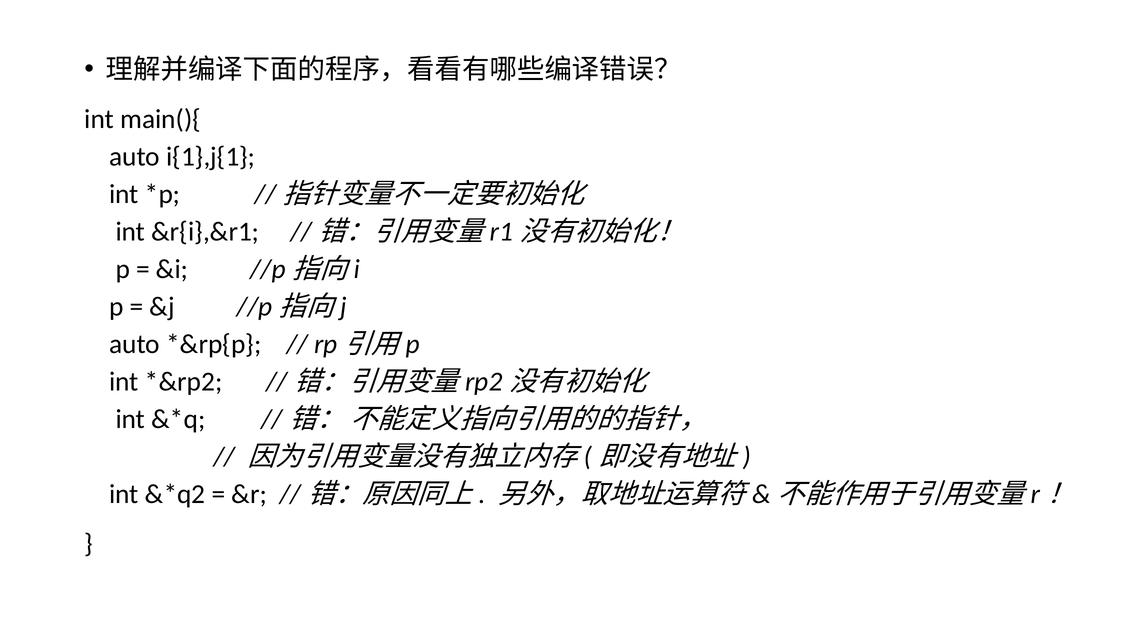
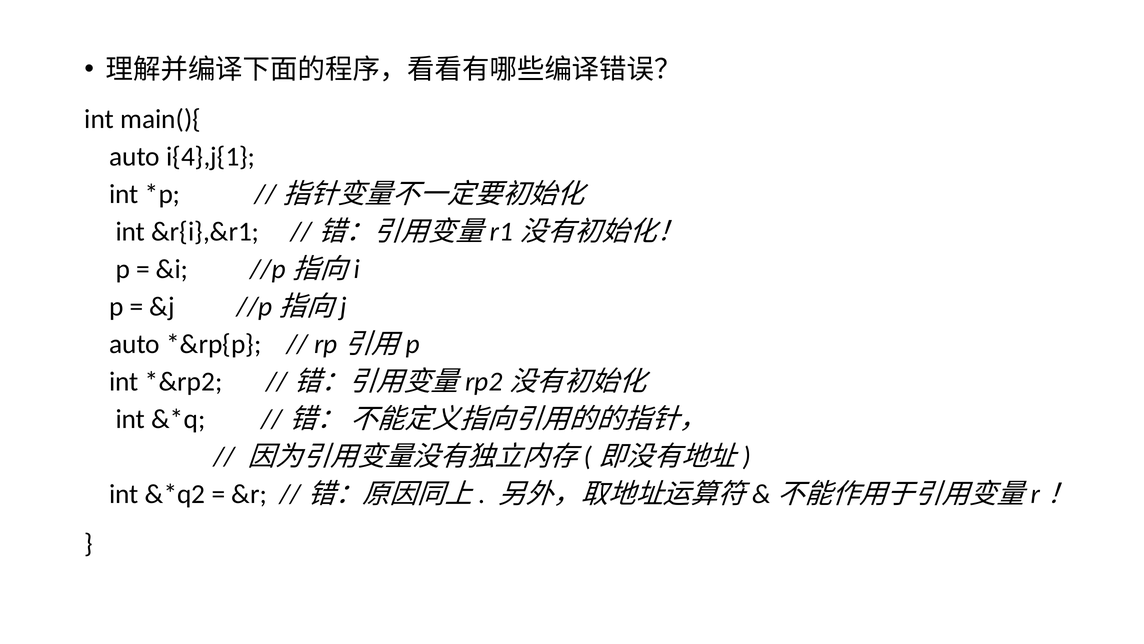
i{1},j{1: i{1},j{1 -> i{4},j{1 (211, 157)
